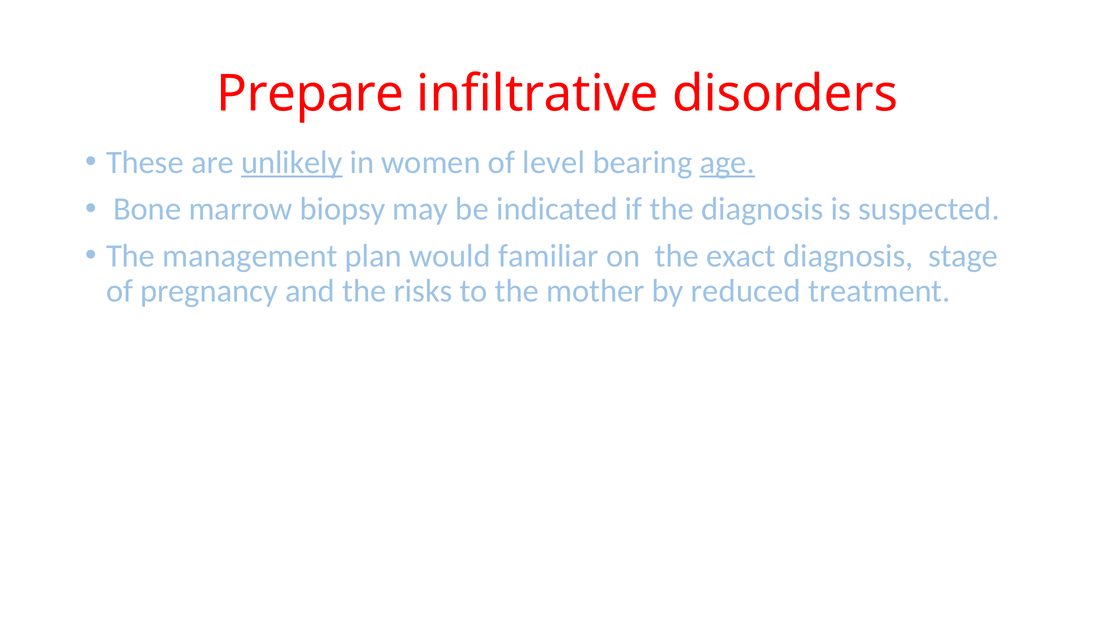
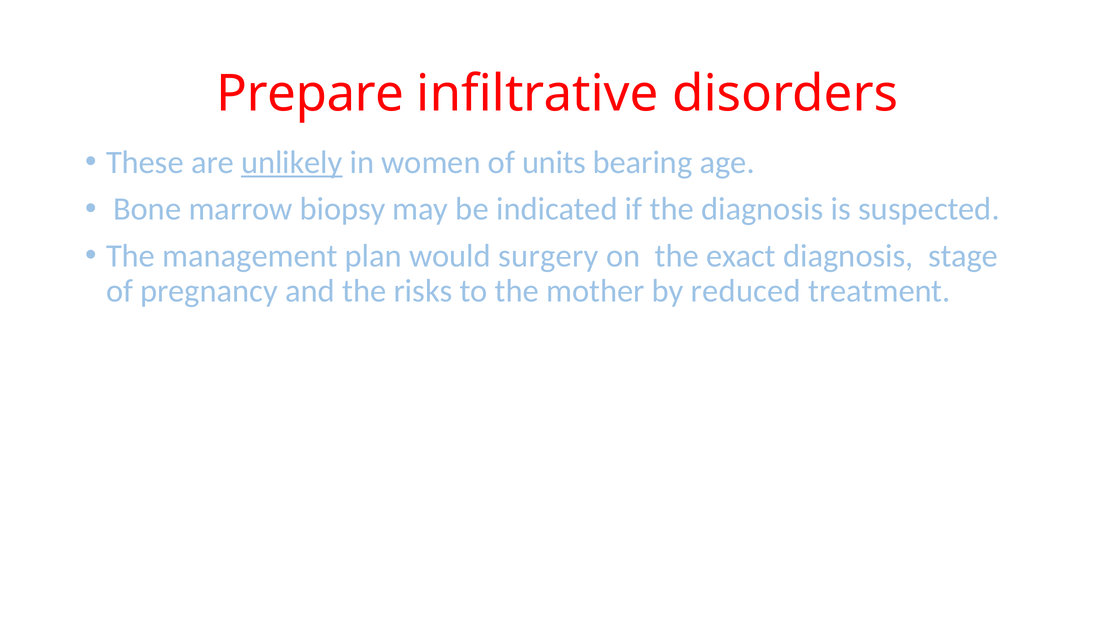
level: level -> units (554, 162)
age underline: present -> none (727, 162)
familiar: familiar -> surgery (548, 256)
